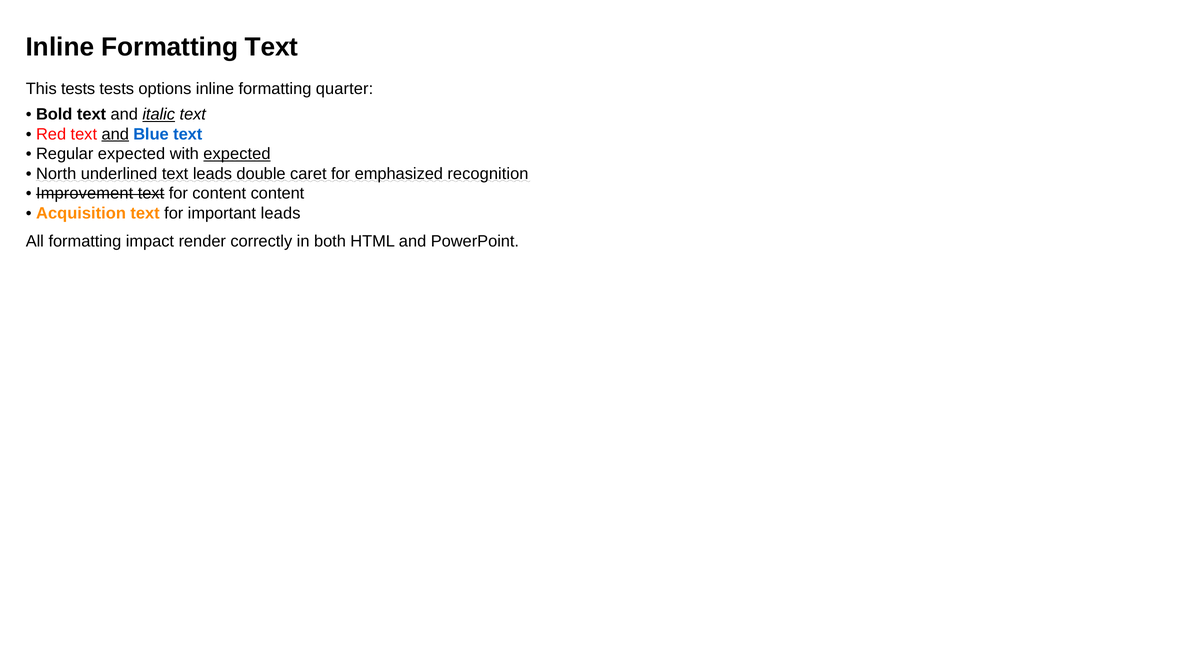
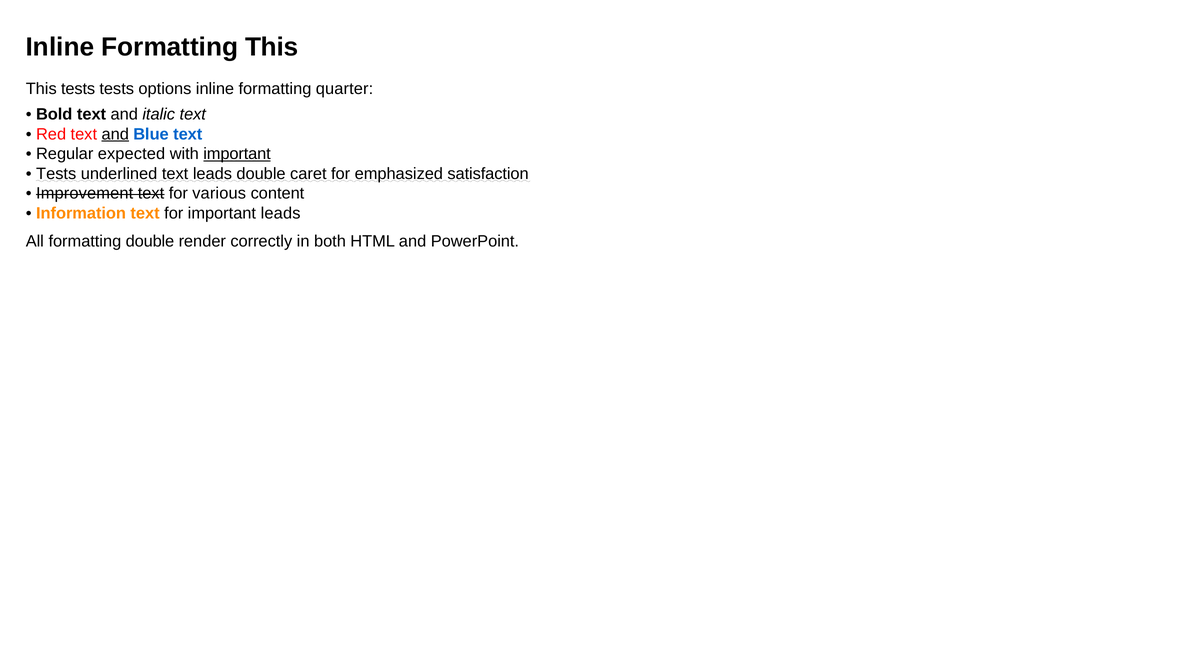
Formatting Text: Text -> This (272, 47)
italic underline: present -> none (159, 115)
with expected: expected -> important (237, 154)
North: North -> Tests (56, 174)
recognition: recognition -> satisfaction (488, 174)
for content: content -> various (219, 193)
Acquisition: Acquisition -> Information (81, 213)
formatting impact: impact -> double (150, 241)
